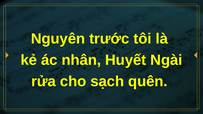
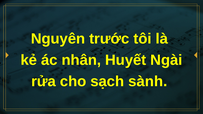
quên: quên -> sành (148, 81)
